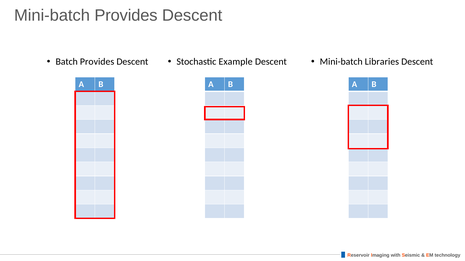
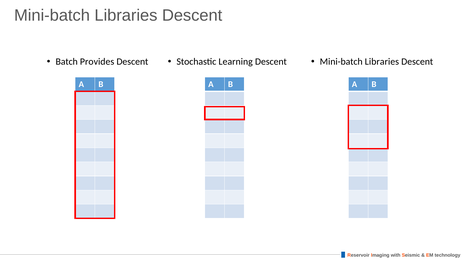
Provides: Provides -> Libraries (126, 15)
Example: Example -> Learning (236, 62)
